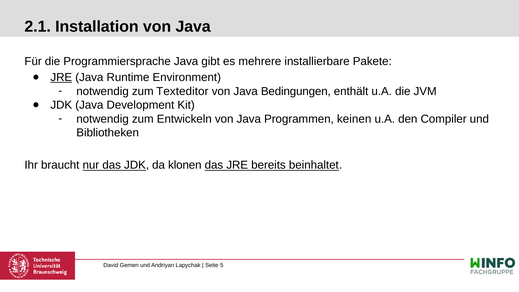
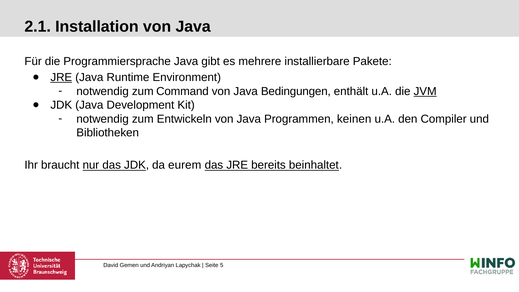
Texteditor: Texteditor -> Command (182, 91)
JVM underline: none -> present (425, 91)
klonen: klonen -> eurem (185, 165)
